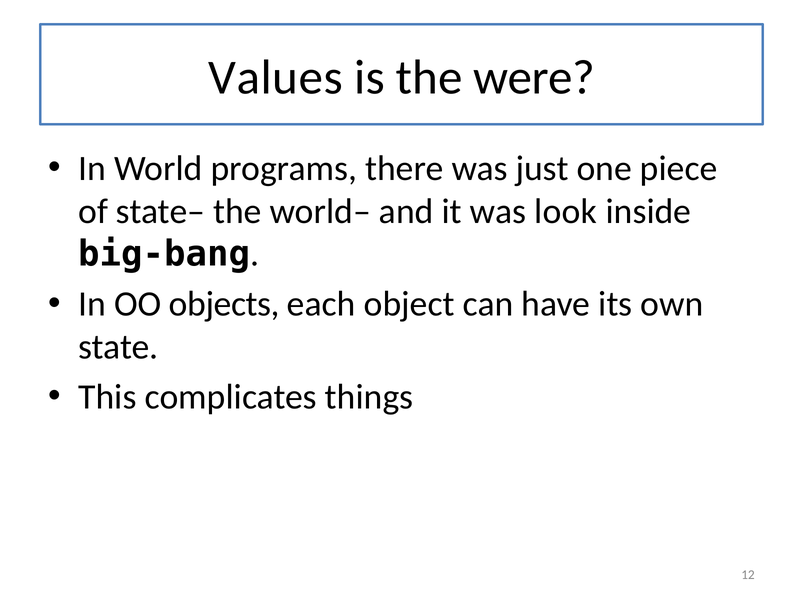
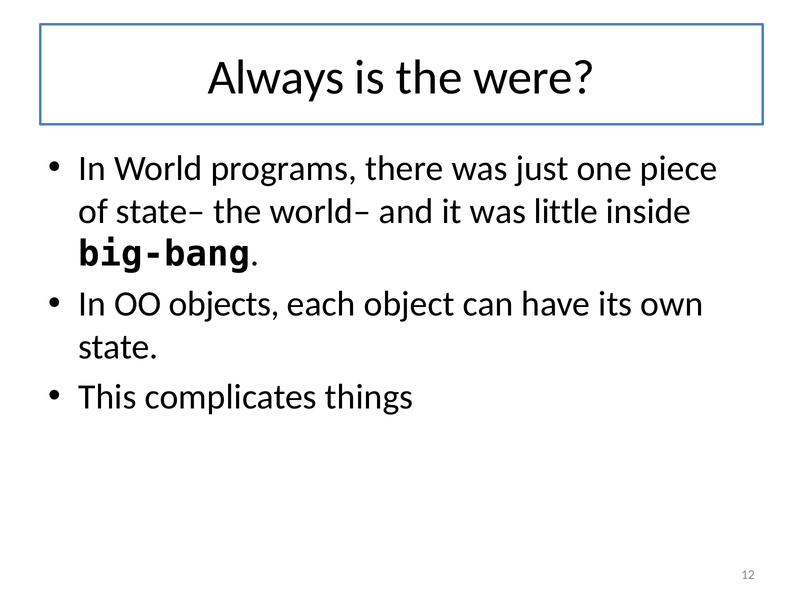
Values: Values -> Always (276, 78)
look: look -> little (566, 211)
